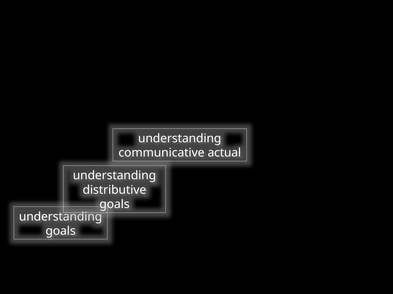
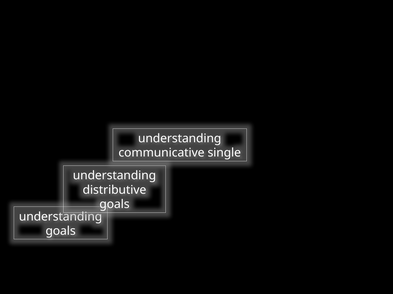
actual: actual -> single (224, 153)
